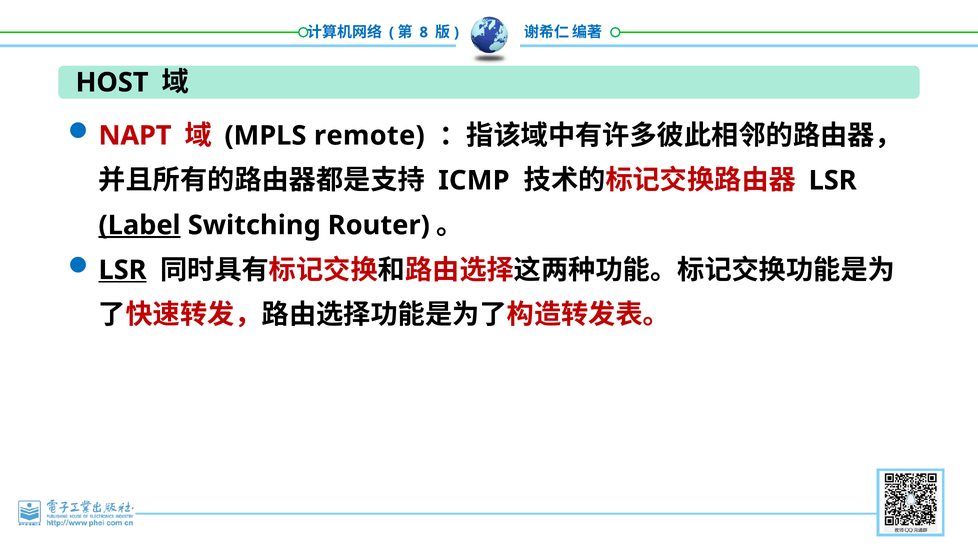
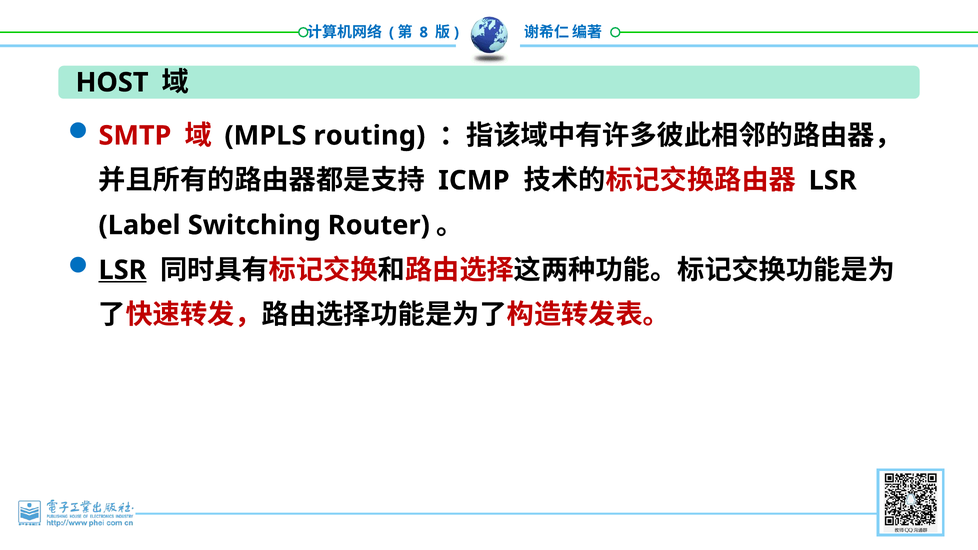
NAPT: NAPT -> SMTP (135, 136)
remote: remote -> routing (369, 136)
Label underline: present -> none (140, 225)
